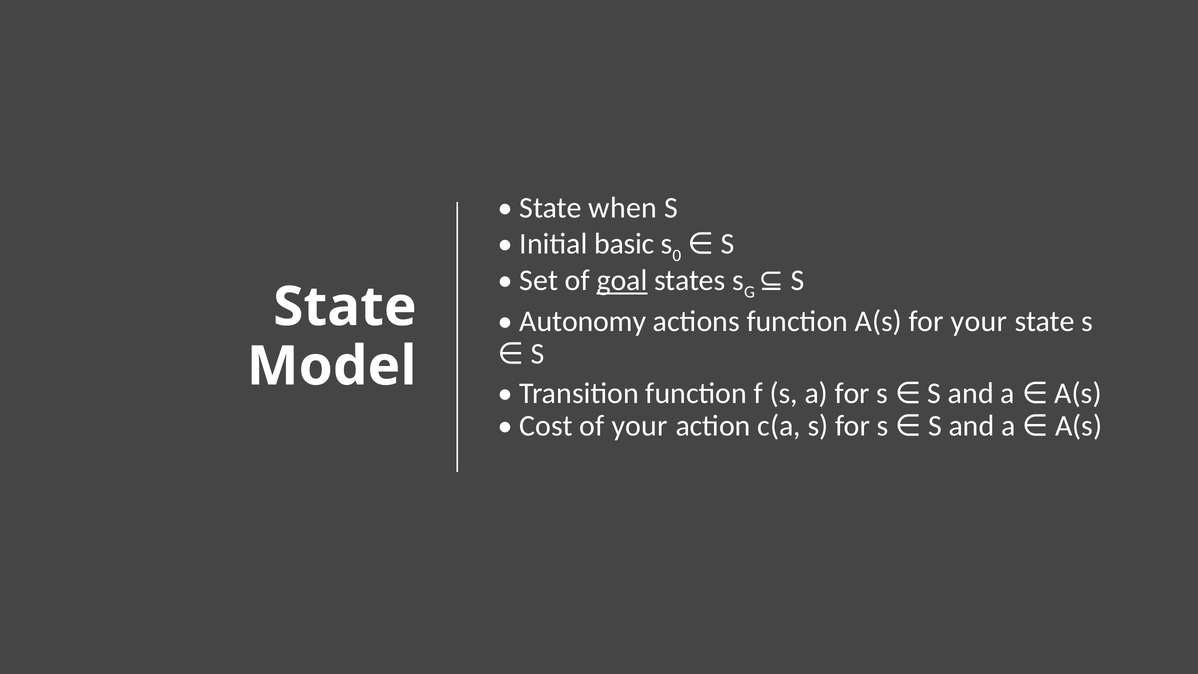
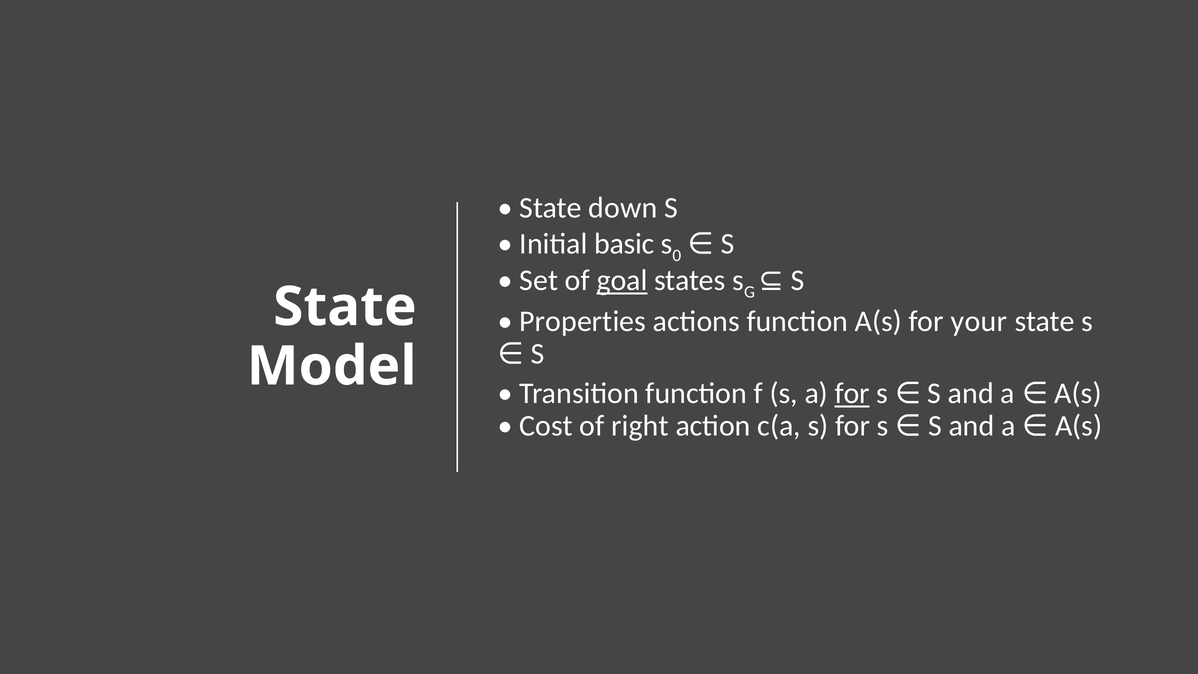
when: when -> down (623, 208)
Autonomy: Autonomy -> Properties (583, 321)
for underline: none -> present (852, 393)
of your: your -> right (640, 426)
